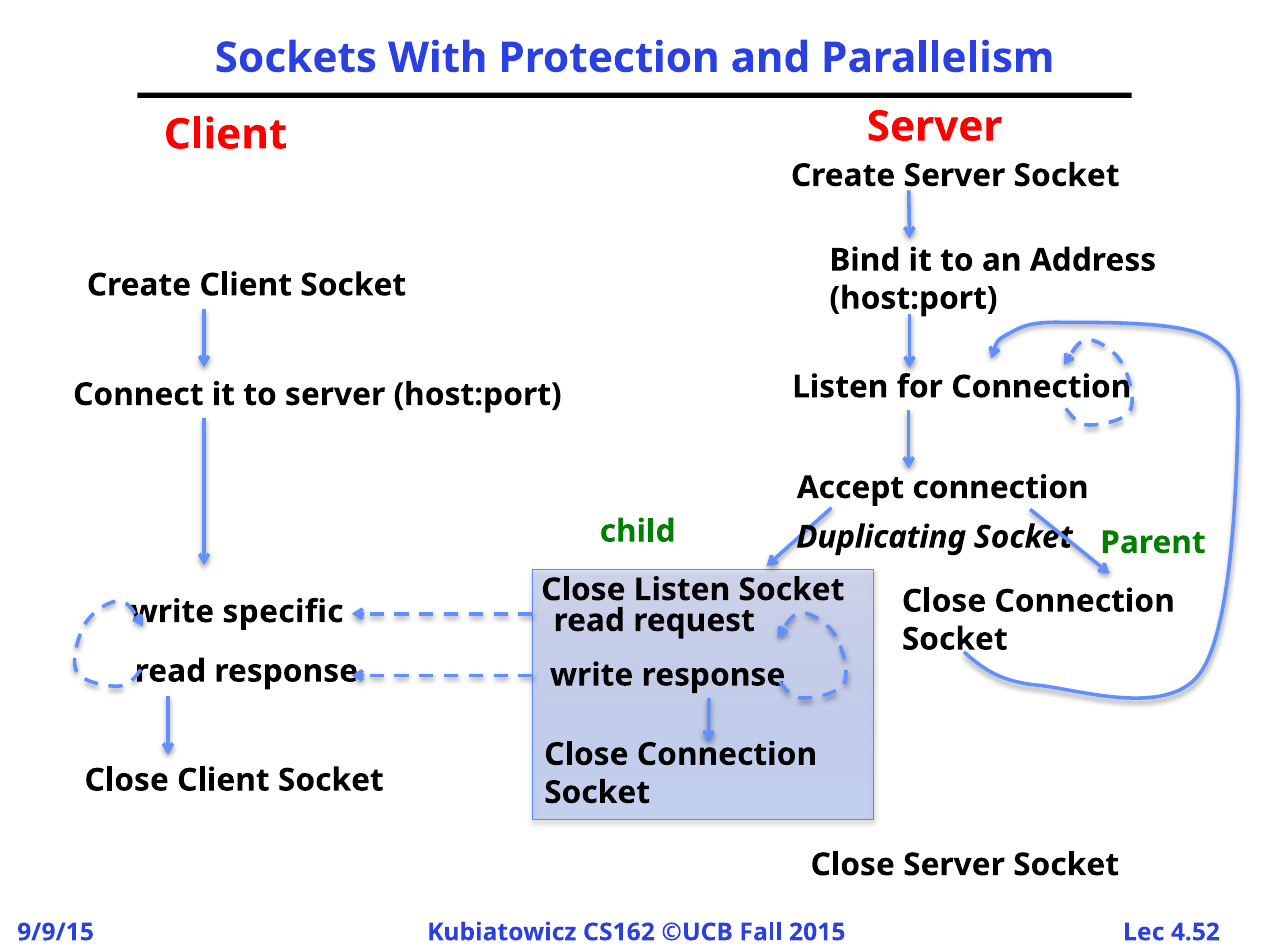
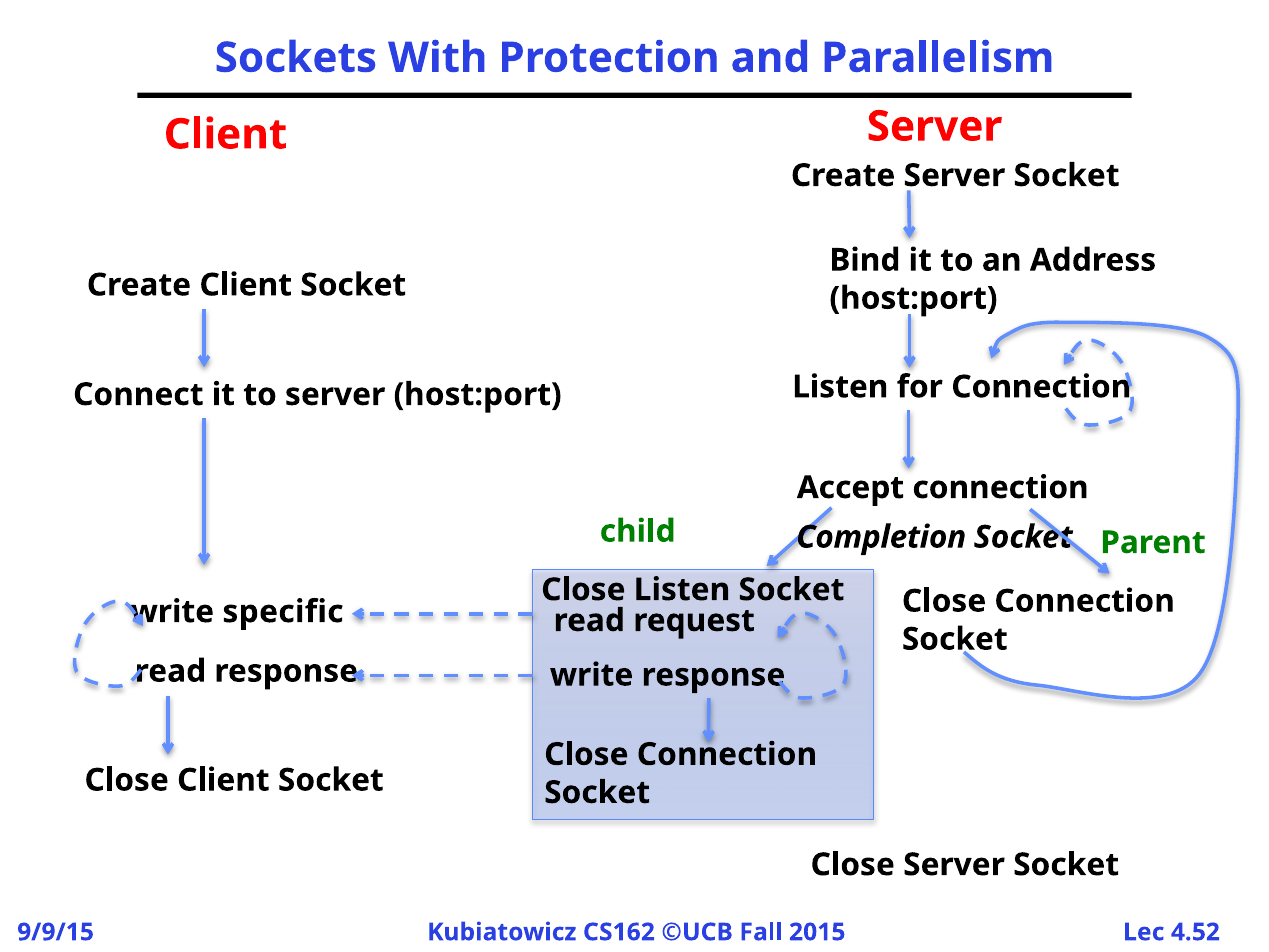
Duplicating: Duplicating -> Completion (881, 537)
